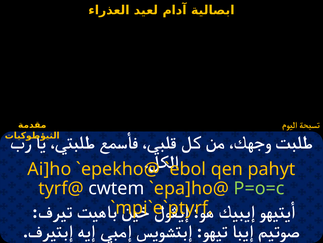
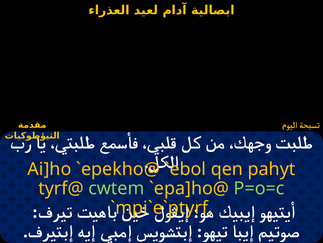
cwtem colour: white -> light green (116, 188)
